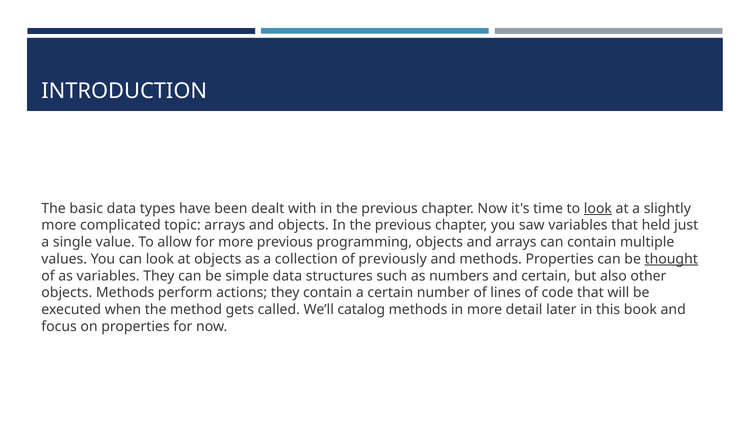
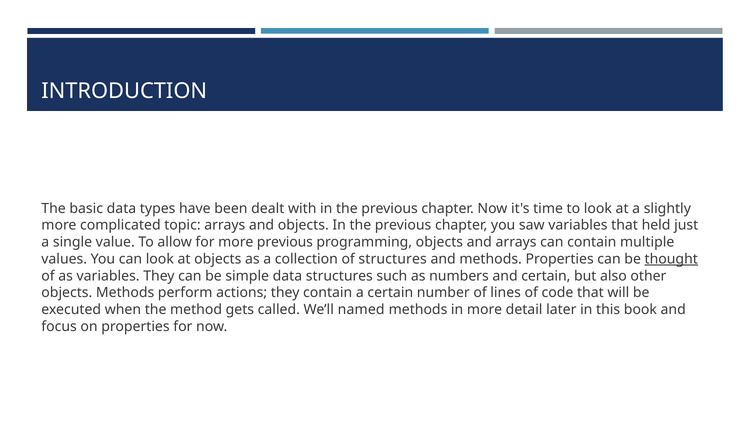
look underline: present -> none (598, 208)
of previously: previously -> structures (393, 259)
catalog: catalog -> named (361, 310)
